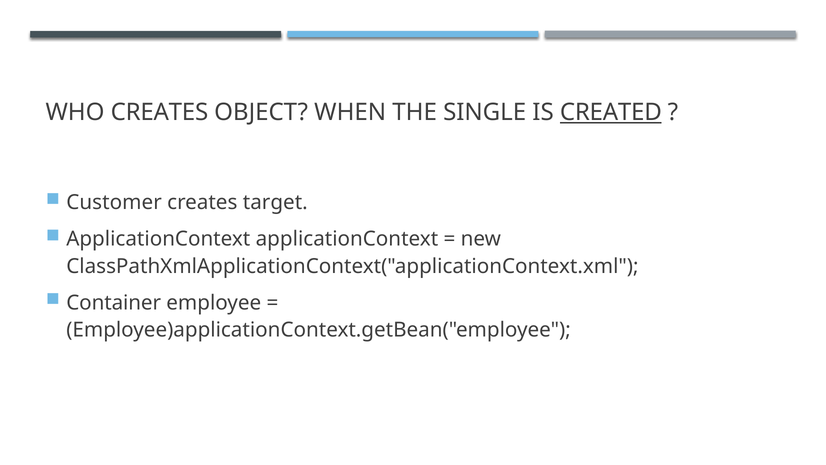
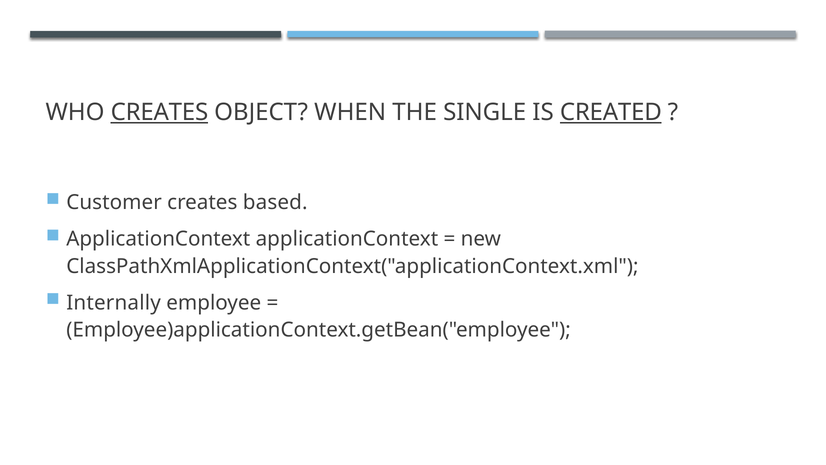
CREATES underline: none -> present (159, 112)
target: target -> based (275, 202)
Container: Container -> Internally (114, 303)
